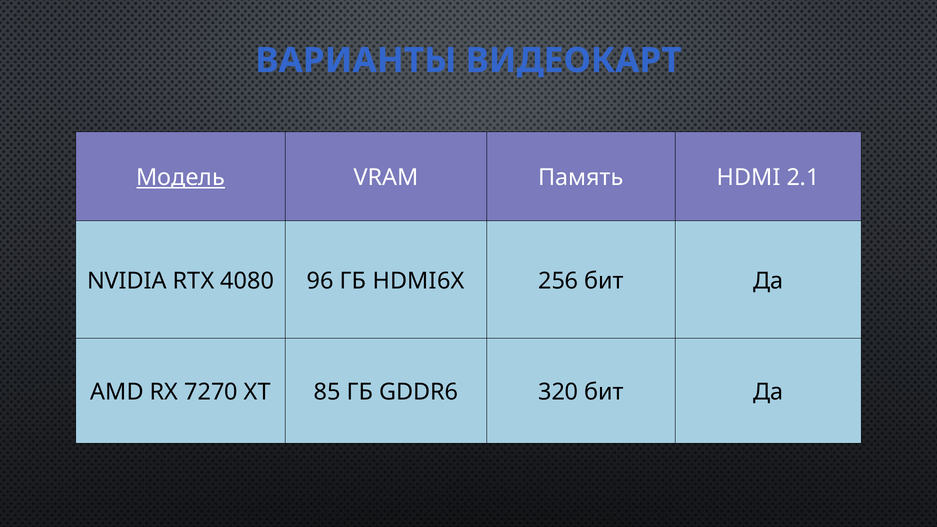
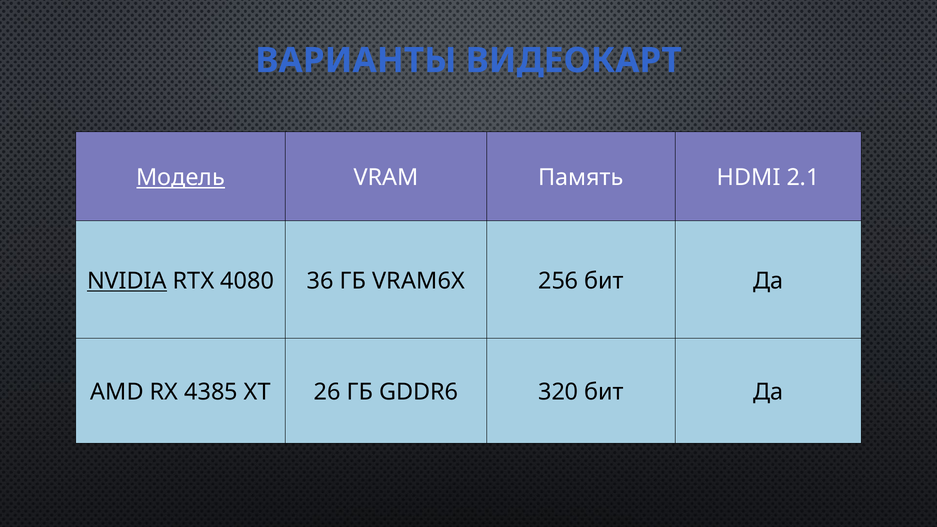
NVIDIA underline: none -> present (127, 281)
96: 96 -> 36 (320, 281)
HDMI6X: HDMI6X -> VRAM6X (419, 281)
7270: 7270 -> 4385 (211, 392)
85: 85 -> 26 (327, 392)
